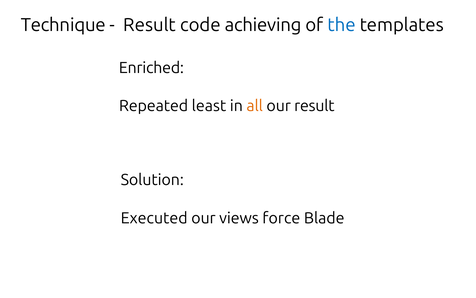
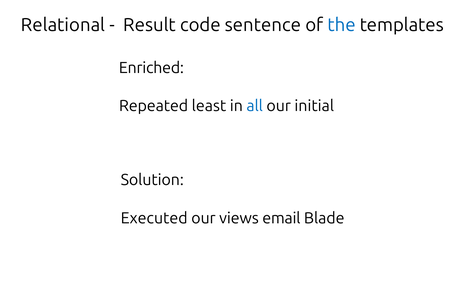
Technique: Technique -> Relational (63, 25)
achieving: achieving -> sentence (263, 25)
all colour: orange -> blue (255, 106)
our result: result -> initial (314, 106)
force: force -> email (281, 218)
